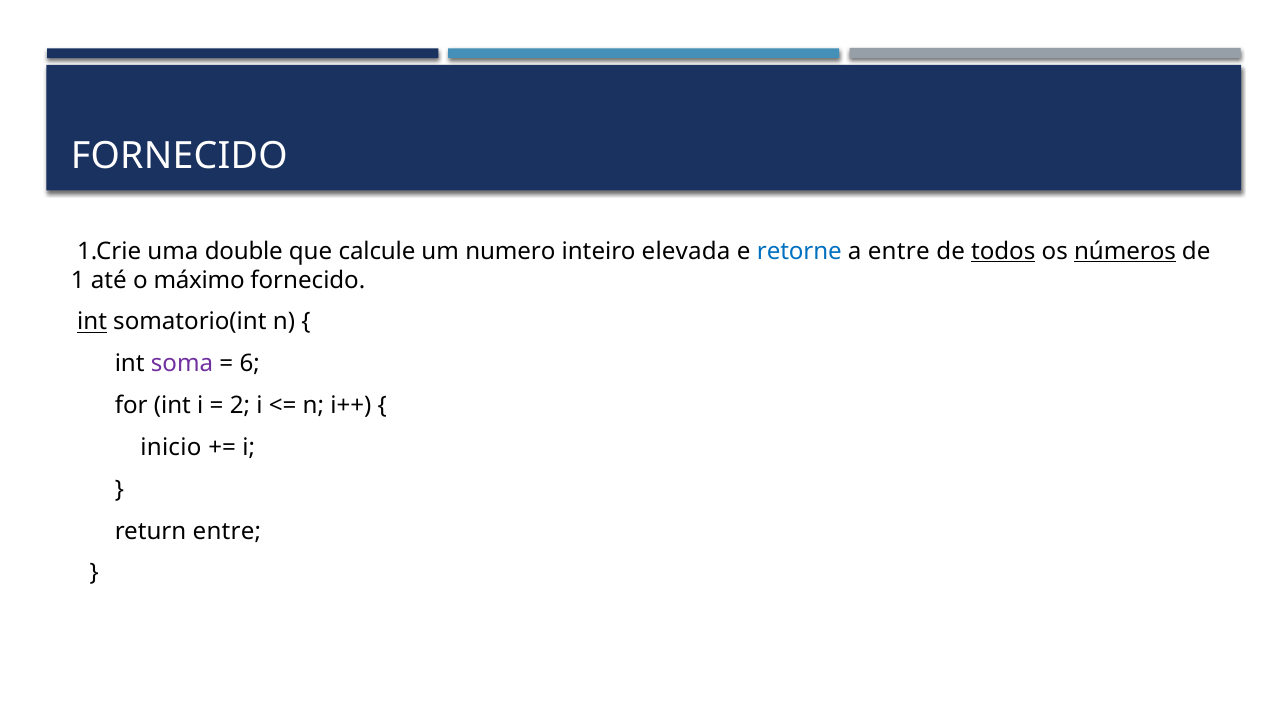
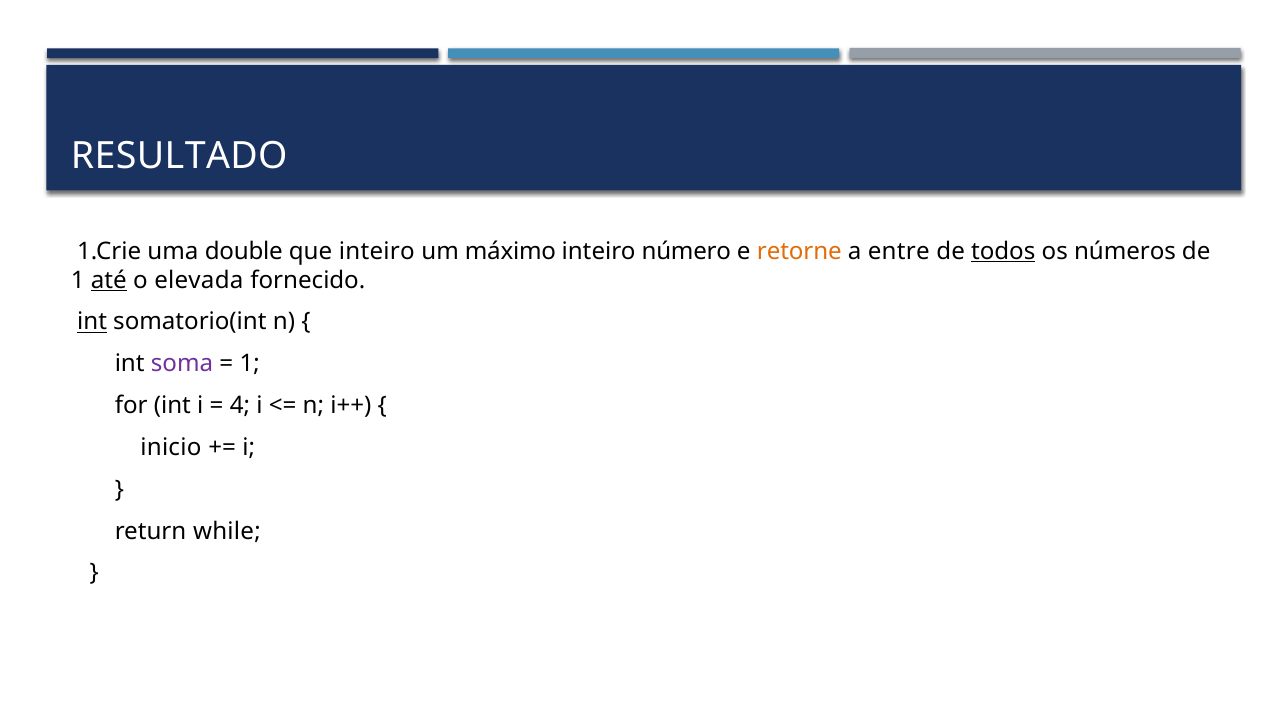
FORNECIDO: FORNECIDO -> RESULTADO (179, 156)
que calcule: calcule -> inteiro (377, 251)
numero: numero -> máximo (510, 251)
elevada: elevada -> número (686, 251)
retorne colour: blue -> orange (799, 251)
números underline: present -> none (1125, 251)
até underline: none -> present (109, 280)
máximo: máximo -> elevada (199, 280)
6: 6 -> 1 (250, 364)
2: 2 -> 4 (240, 406)
return entre: entre -> while (227, 531)
